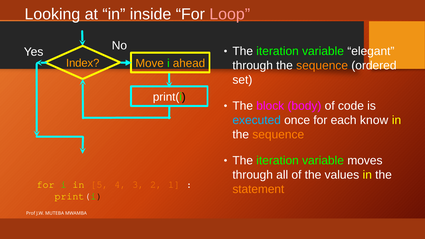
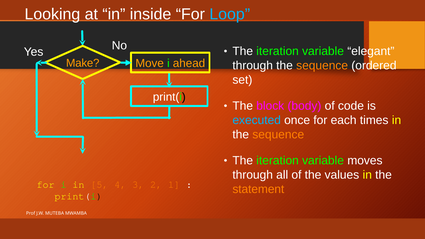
Loop colour: pink -> light blue (230, 14)
Index: Index -> Make (83, 63)
know: know -> times (374, 120)
